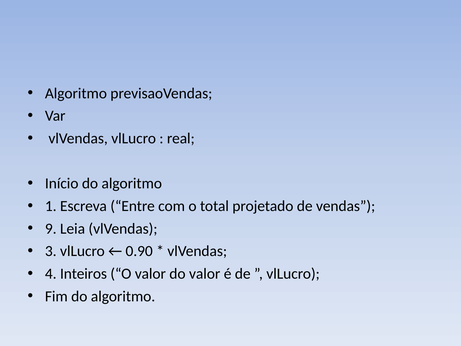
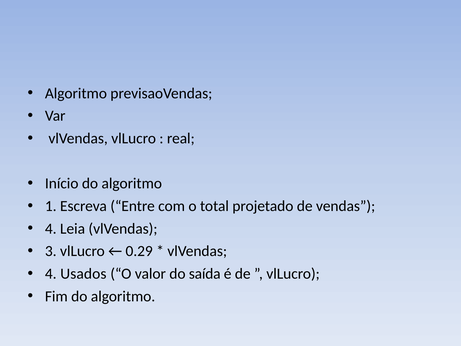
9: 9 -> 4 (51, 229)
0.90: 0.90 -> 0.29 (139, 251)
Inteiros: Inteiros -> Usados (83, 274)
do valor: valor -> saída (205, 274)
